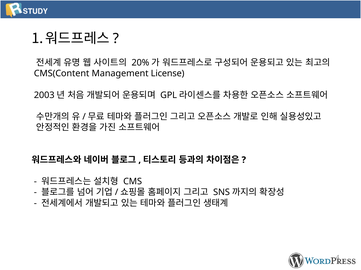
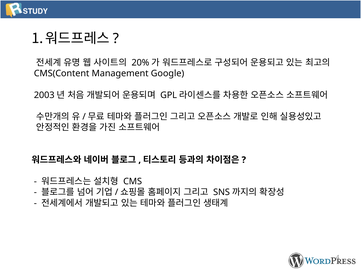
License: License -> Google (168, 74)
